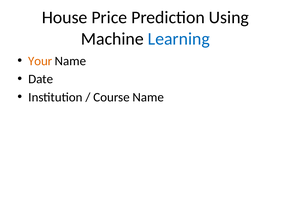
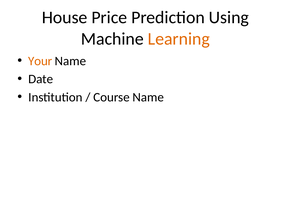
Learning colour: blue -> orange (179, 39)
